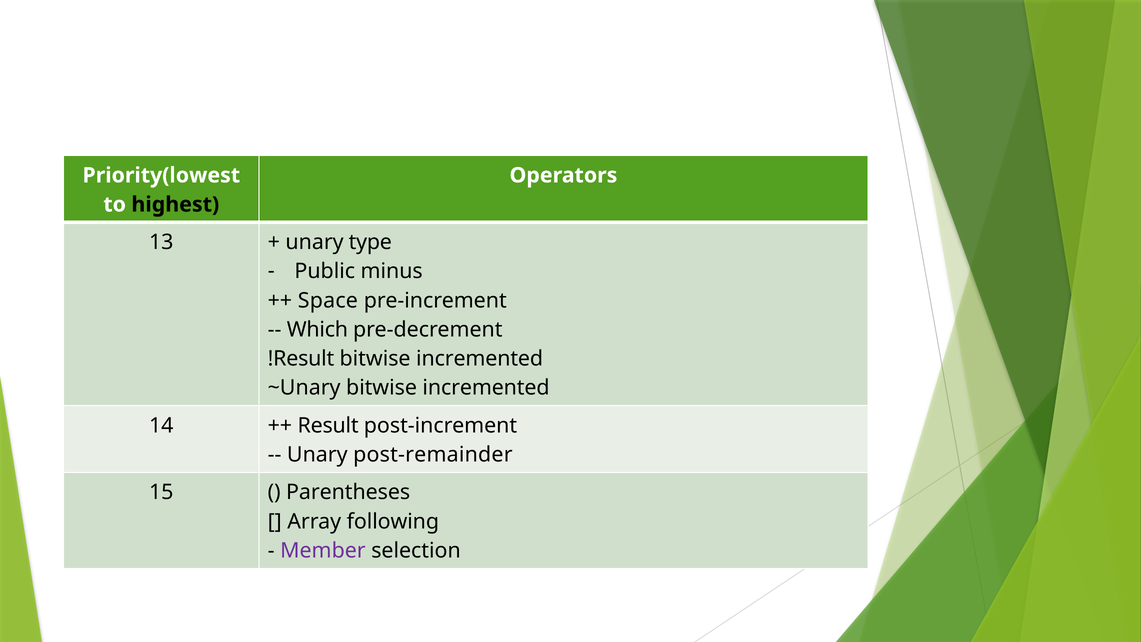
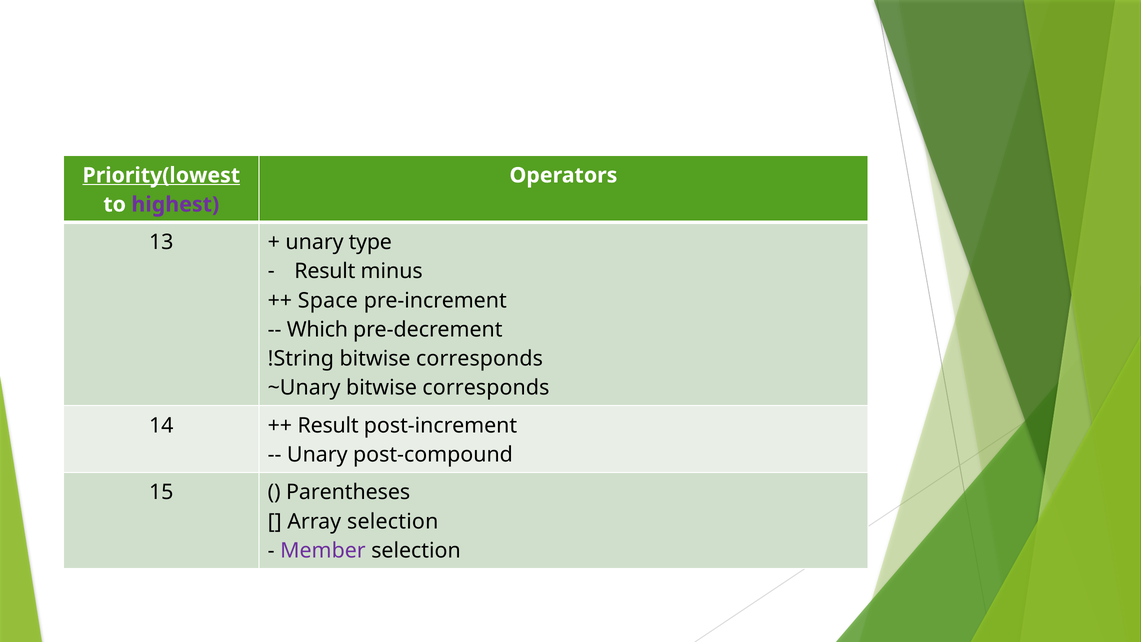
Priority(lowest underline: none -> present (161, 175)
highest colour: black -> purple (175, 204)
Public: Public -> Result (325, 271)
!Result: !Result -> !String (301, 359)
incremented: incremented -> corresponds (480, 359)
~Unary bitwise incremented: incremented -> corresponds (486, 388)
post-remainder: post-remainder -> post-compound (433, 455)
Array following: following -> selection (393, 521)
